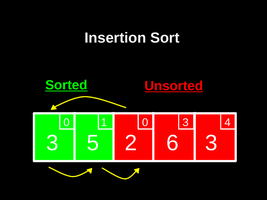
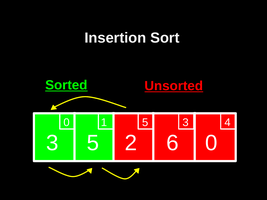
0 0: 0 -> 5 (145, 123)
6 3: 3 -> 0 (211, 143)
